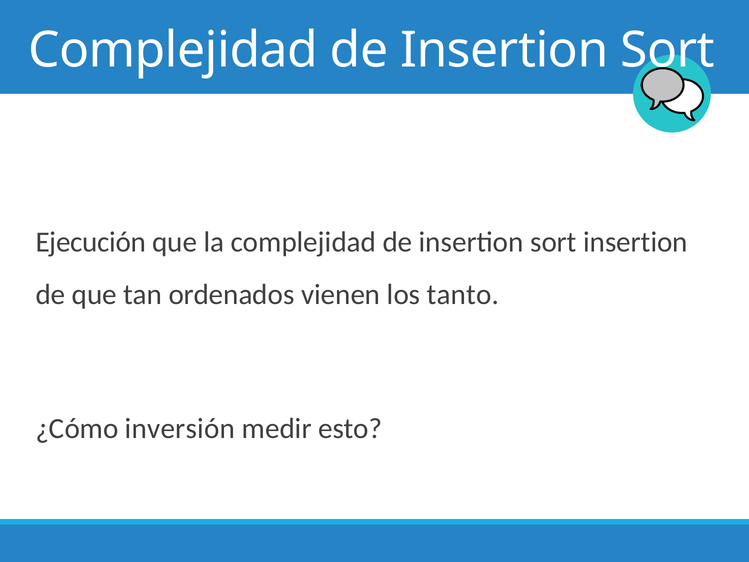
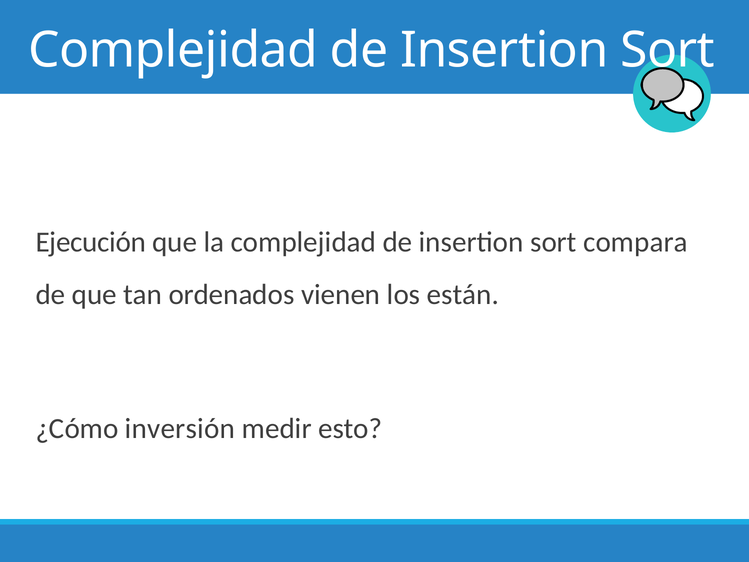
sort insertion: insertion -> compara (635, 242)
tanto: tanto -> están (463, 294)
